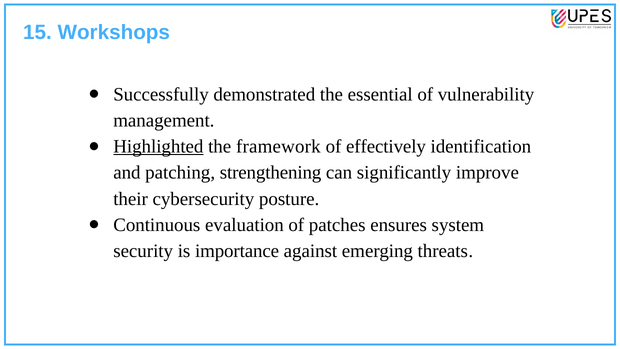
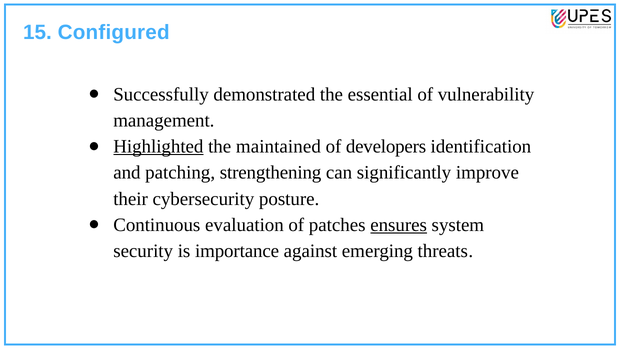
Workshops: Workshops -> Configured (114, 32)
framework: framework -> maintained (278, 146)
effectively: effectively -> developers (386, 146)
ensures underline: none -> present (399, 225)
